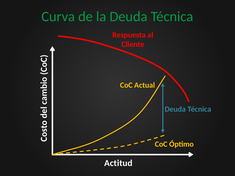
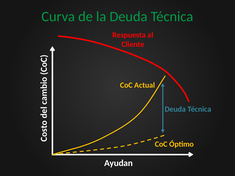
Actitud: Actitud -> Ayudan (118, 163)
